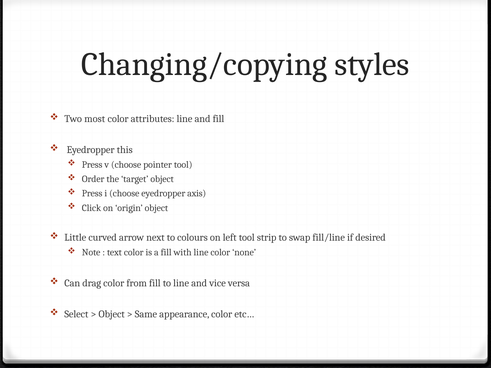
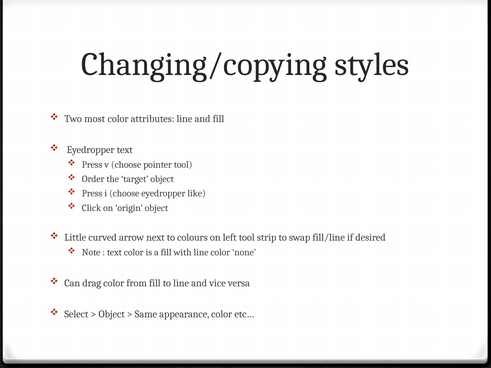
Eyedropper this: this -> text (125, 150)
axis: axis -> like (197, 194)
